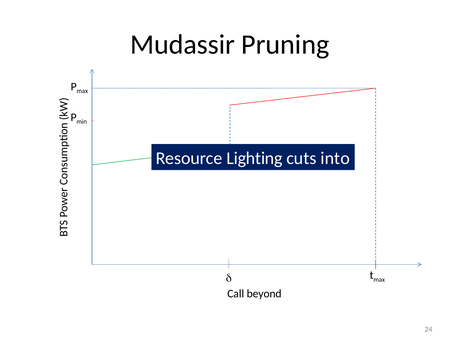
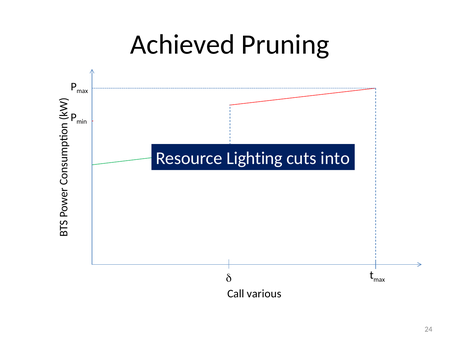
Mudassir: Mudassir -> Achieved (183, 45)
beyond: beyond -> various (264, 294)
